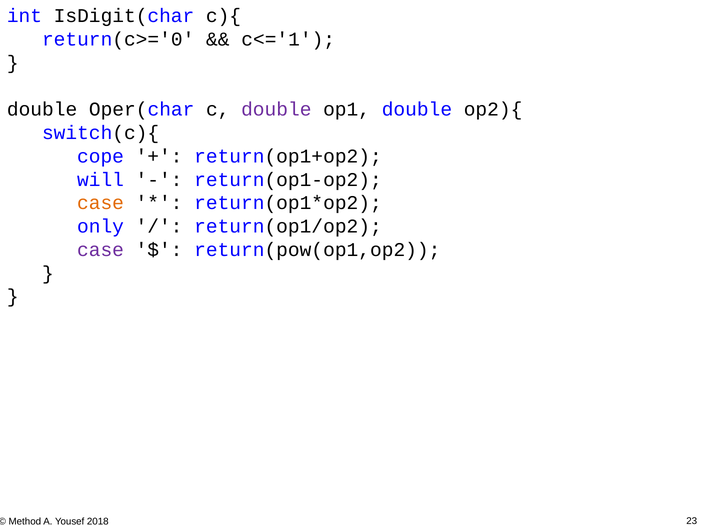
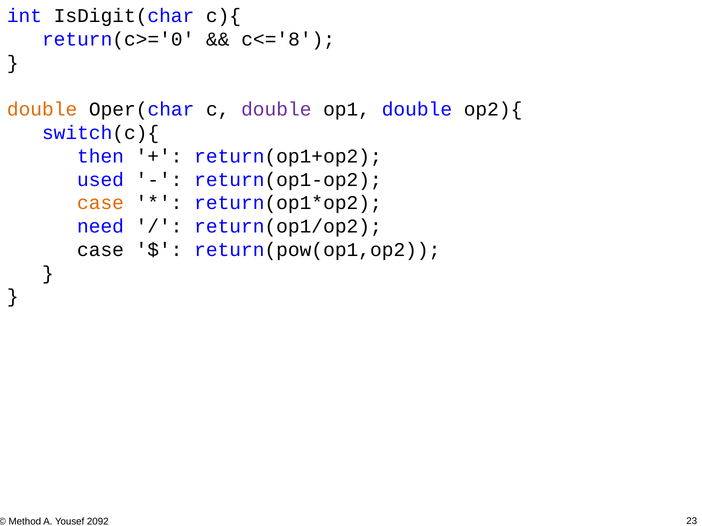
c<='1: c<='1 -> c<='8 (288, 39)
double colour: black -> orange (42, 110)
cope: cope -> then (101, 156)
will: will -> used (101, 180)
only: only -> need (101, 227)
case colour: purple -> black (101, 250)
2018: 2018 -> 2092 (98, 522)
